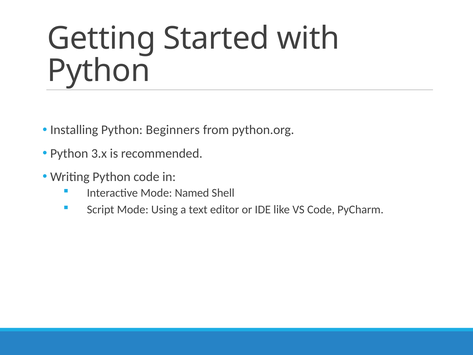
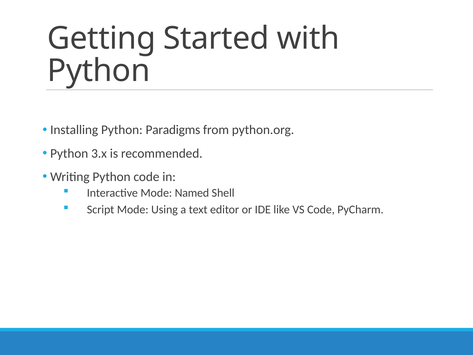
Beginners: Beginners -> Paradigms (173, 130)
